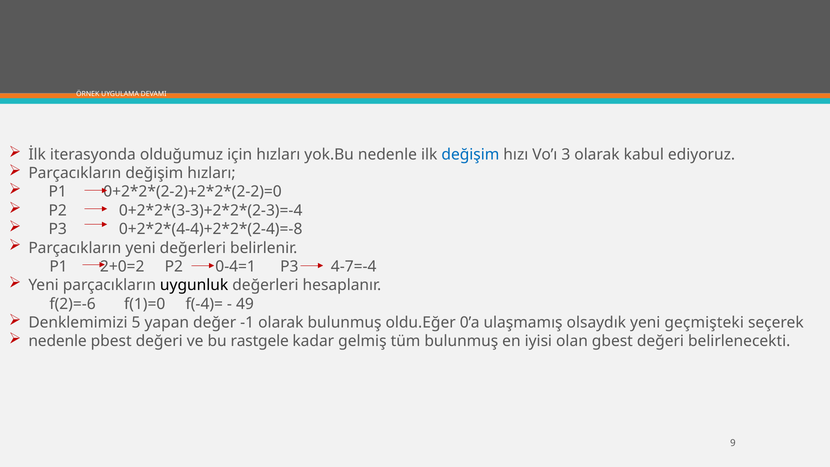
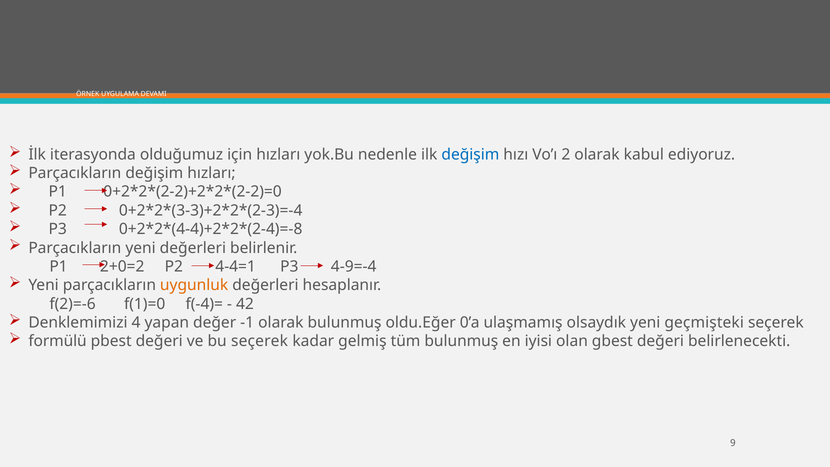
3: 3 -> 2 (566, 154)
0-4=1: 0-4=1 -> 4-4=1 (236, 267)
4-7=-4: 4-7=-4 -> 4-9=-4 (354, 267)
uygunluk colour: black -> orange (194, 285)
49: 49 -> 42 (245, 304)
5: 5 -> 4 (136, 323)
nedenle: nedenle -> formülü (58, 341)
bu rastgele: rastgele -> seçerek (259, 341)
